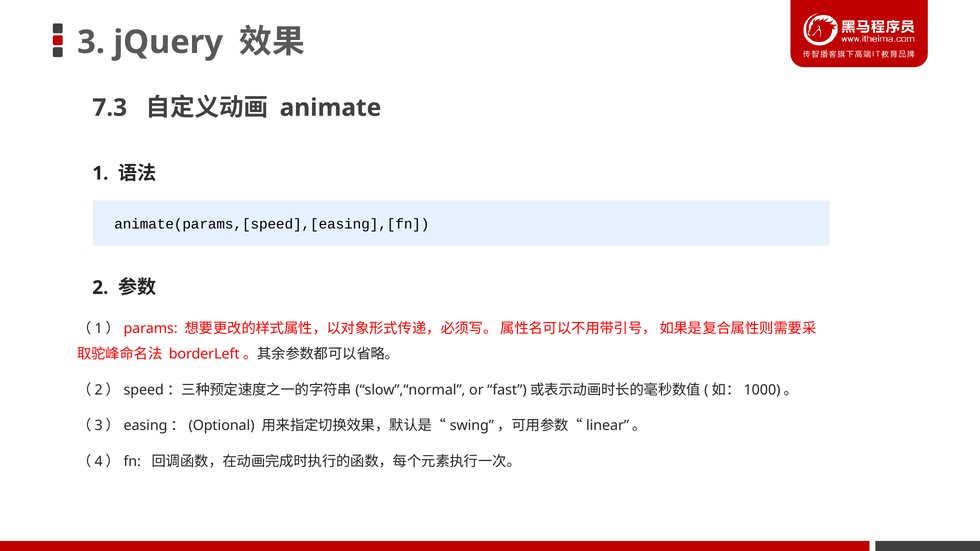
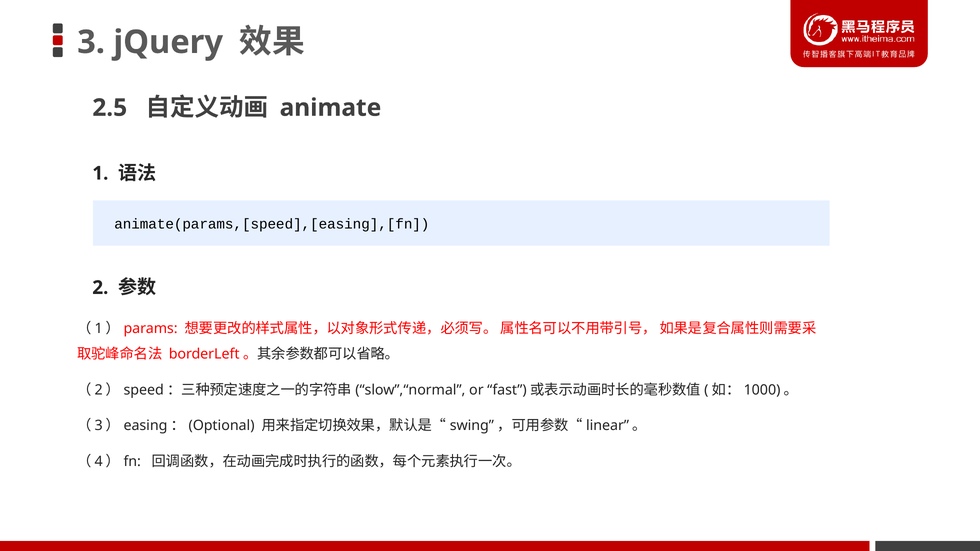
7.3: 7.3 -> 2.5 (110, 108)
